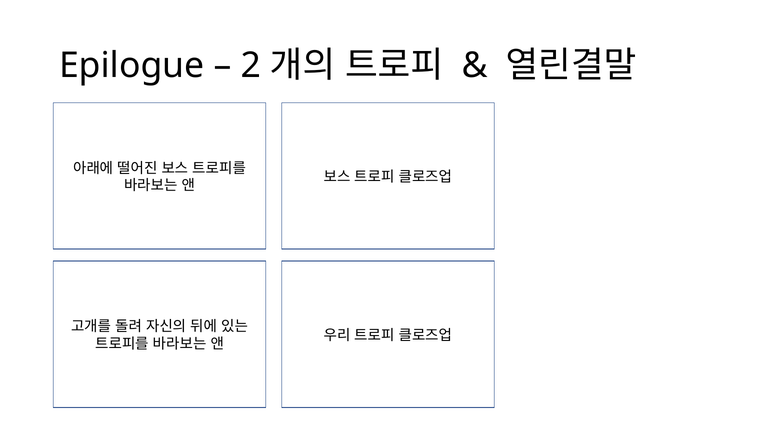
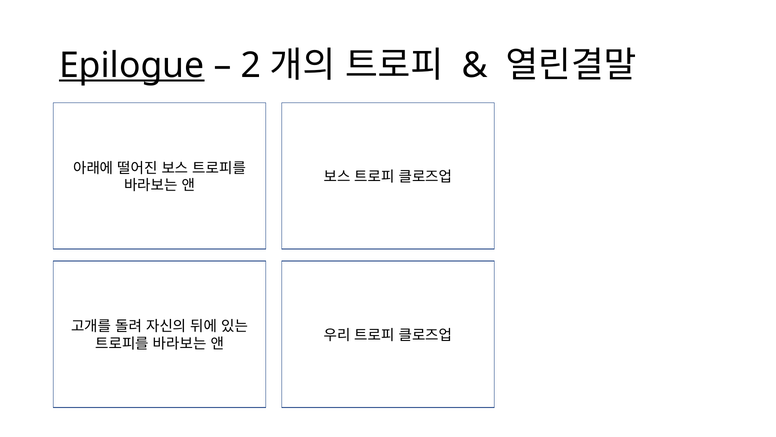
Epilogue underline: none -> present (132, 65)
